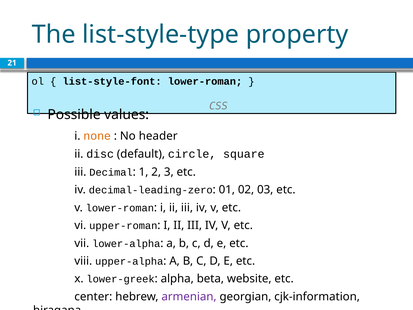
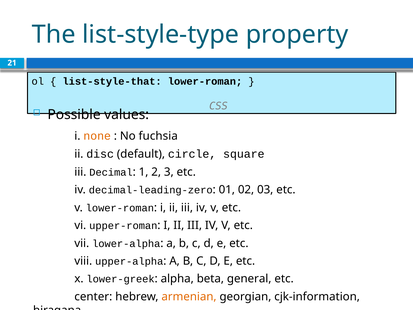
list-style-font: list-style-font -> list-style-that (112, 81)
header: header -> fuchsia (158, 136)
website: website -> general (249, 279)
armenian colour: purple -> orange (189, 296)
